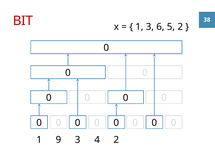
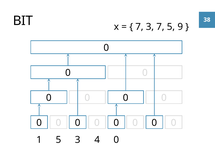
BIT colour: red -> black (23, 21)
1: 1 -> 7 (139, 27)
3 6: 6 -> 7 (161, 27)
5 2: 2 -> 9 (180, 27)
1 9: 9 -> 5 (58, 140)
4 2: 2 -> 0 (116, 140)
